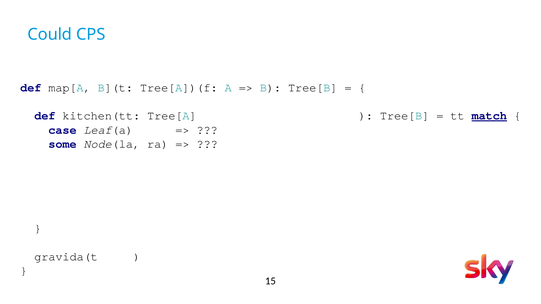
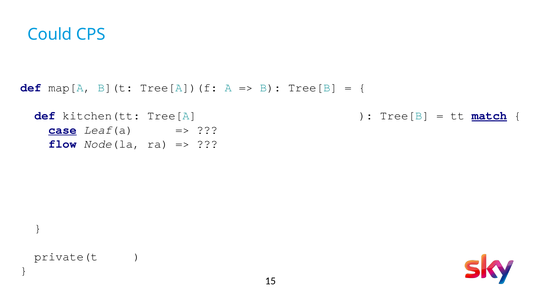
case underline: none -> present (62, 130)
some: some -> flow (62, 144)
gravida(t: gravida(t -> private(t (70, 257)
